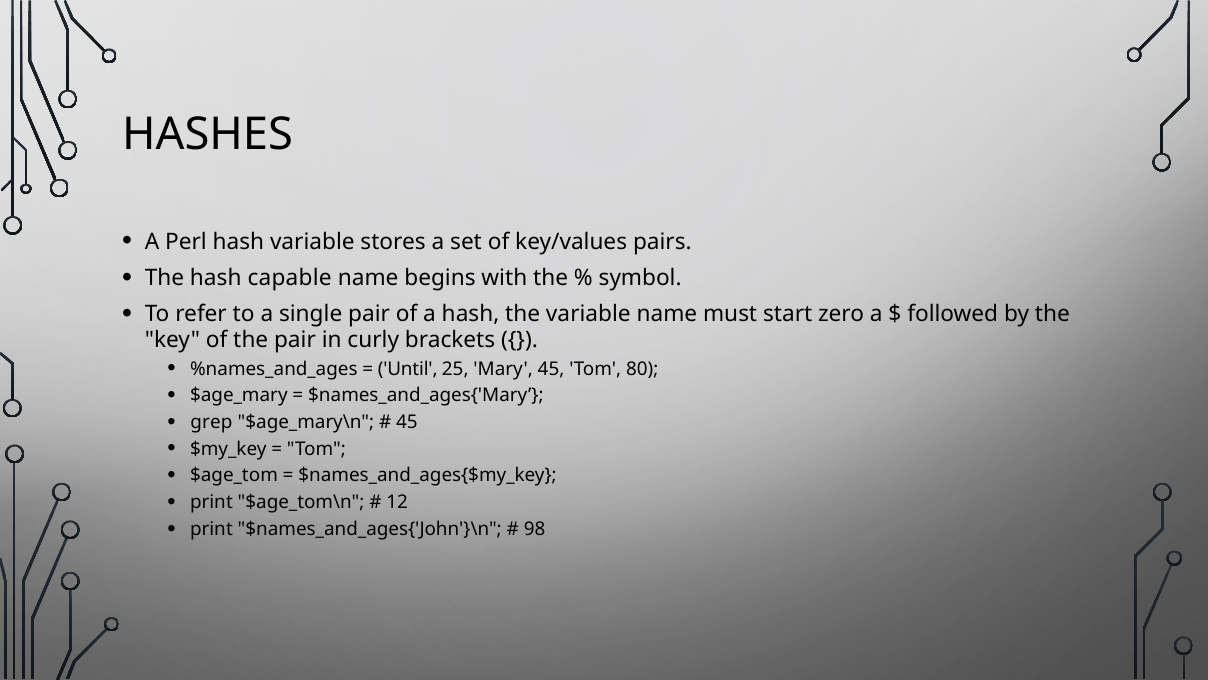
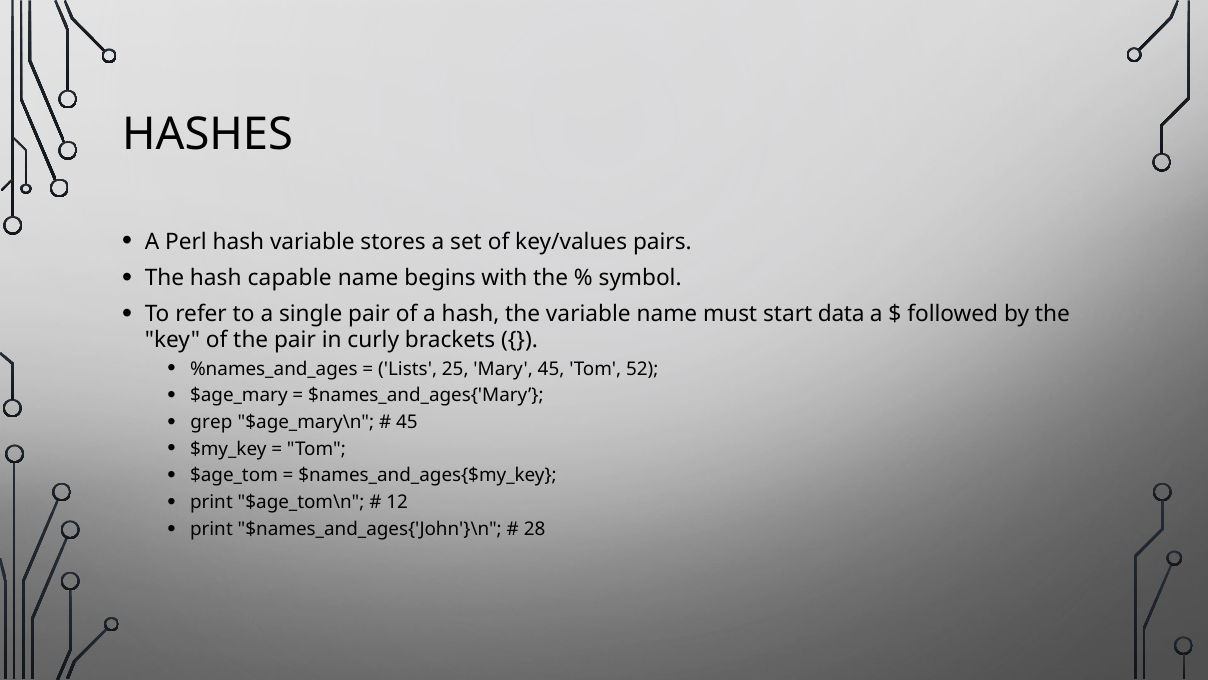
zero: zero -> data (841, 314)
Until: Until -> Lists (408, 369)
80: 80 -> 52 (642, 369)
98: 98 -> 28 (535, 529)
